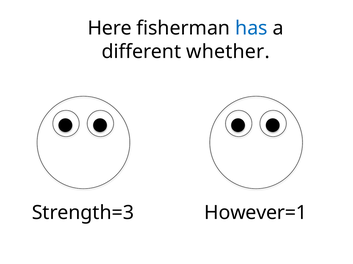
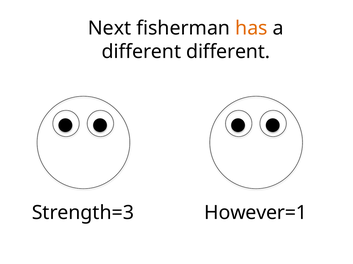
Here: Here -> Next (110, 28)
has colour: blue -> orange (251, 28)
different whether: whether -> different (228, 52)
